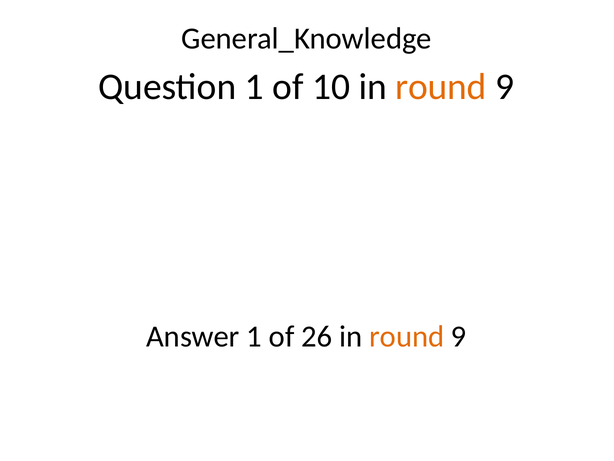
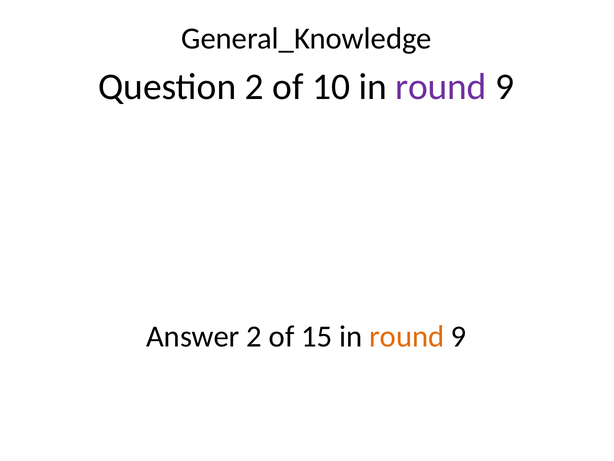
Question 1: 1 -> 2 (254, 87)
round colour: orange -> purple (441, 87)
Answer 1: 1 -> 2 (254, 336)
26: 26 -> 15 (317, 336)
